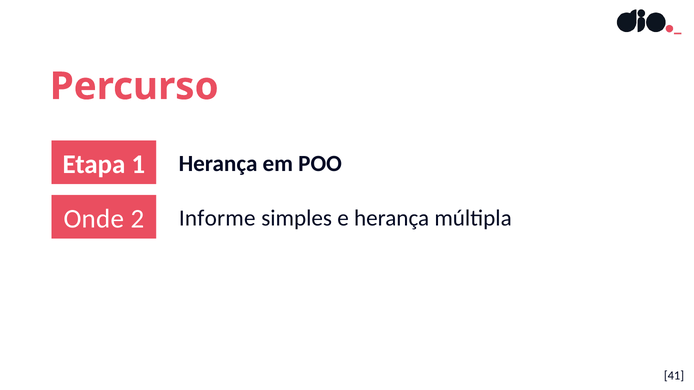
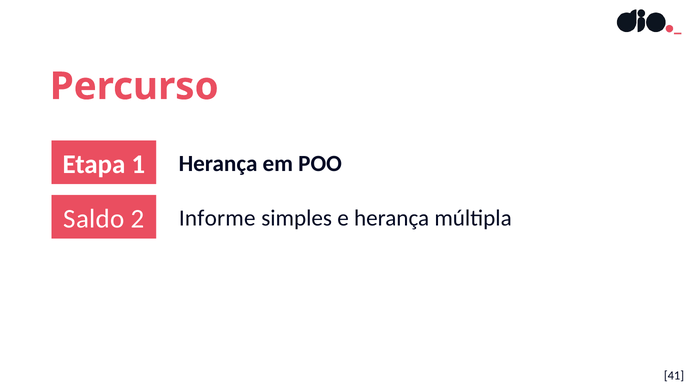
Onde: Onde -> Saldo (94, 219)
